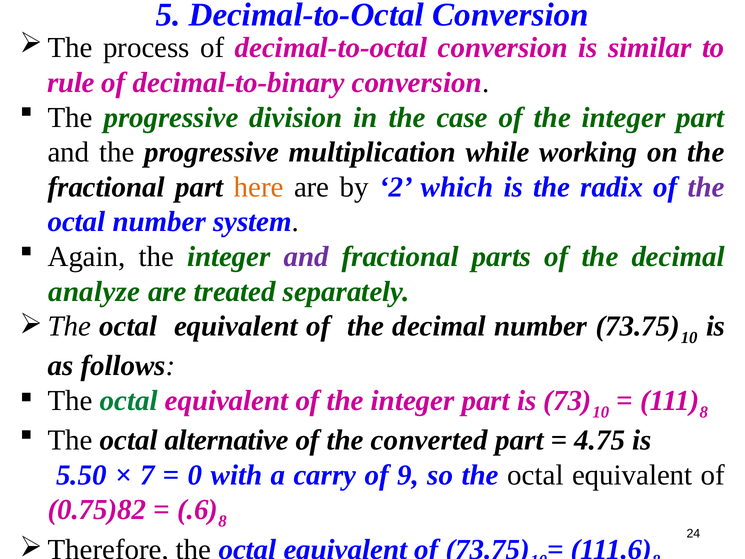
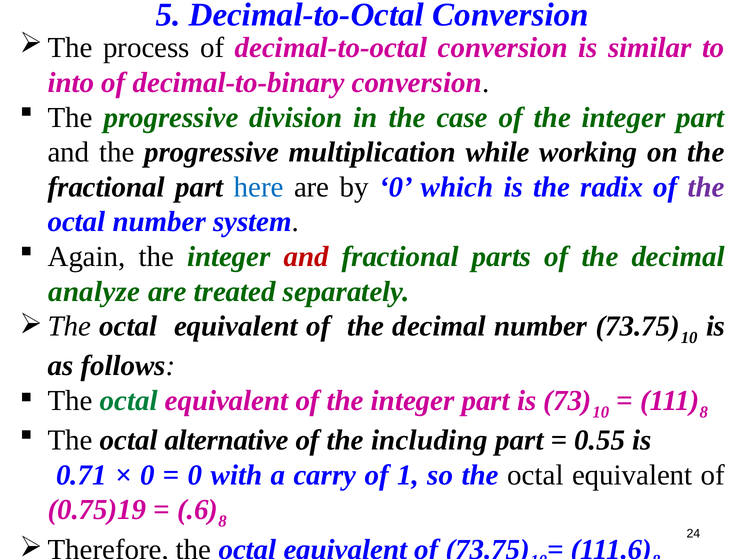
rule: rule -> into (71, 83)
here colour: orange -> blue (259, 187)
by 2: 2 -> 0 (396, 187)
and colour: purple -> red (306, 257)
converted: converted -> including (429, 440)
4.75: 4.75 -> 0.55 (600, 440)
5.50: 5.50 -> 0.71 (81, 475)
7: 7 -> 0 (147, 475)
9: 9 -> 1 (408, 475)
0.75)82: 0.75)82 -> 0.75)19 (97, 510)
